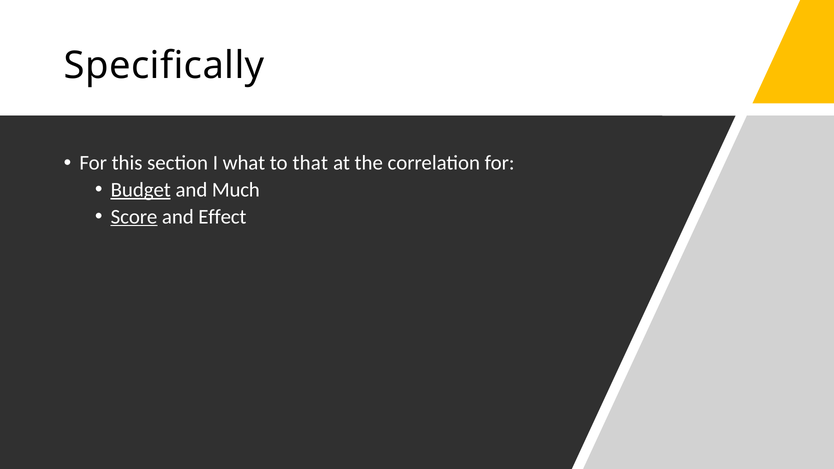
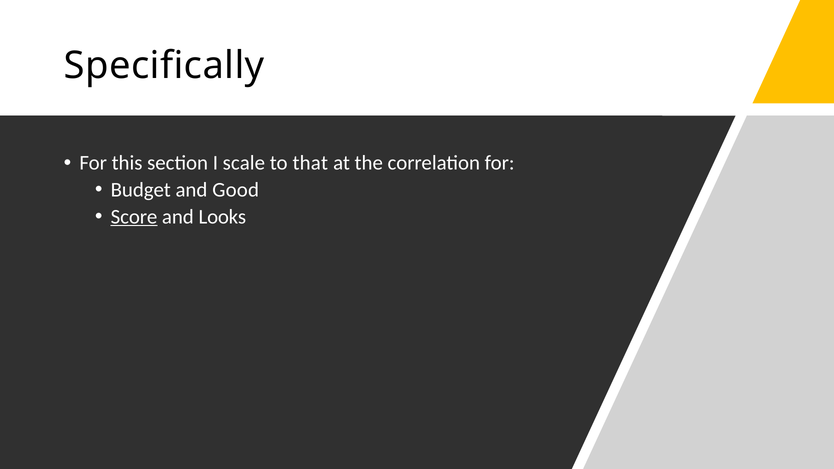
what: what -> scale (244, 163)
Budget underline: present -> none (141, 190)
Much: Much -> Good (236, 190)
Effect: Effect -> Looks (222, 217)
